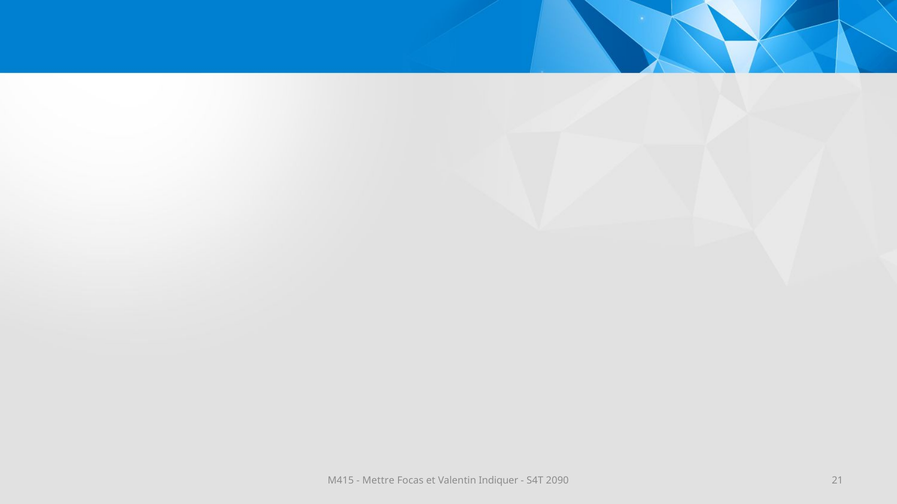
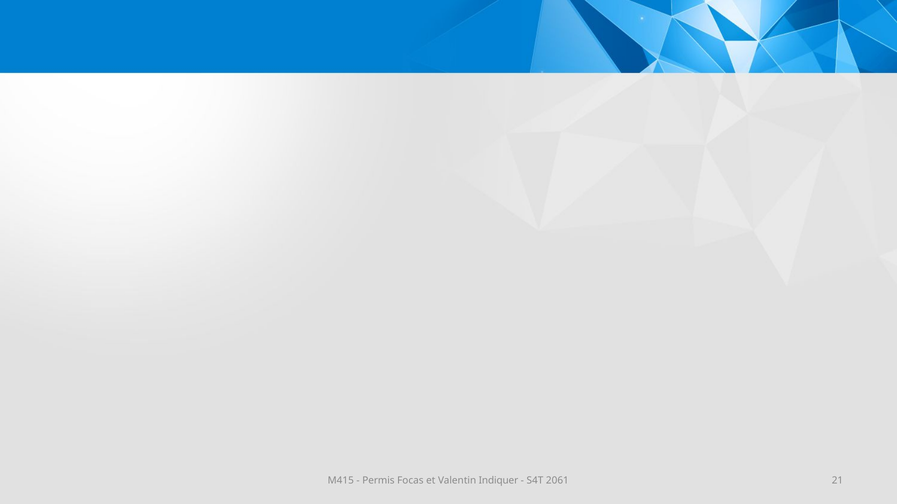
Mettre: Mettre -> Permis (378, 481)
2090: 2090 -> 2061 (557, 481)
